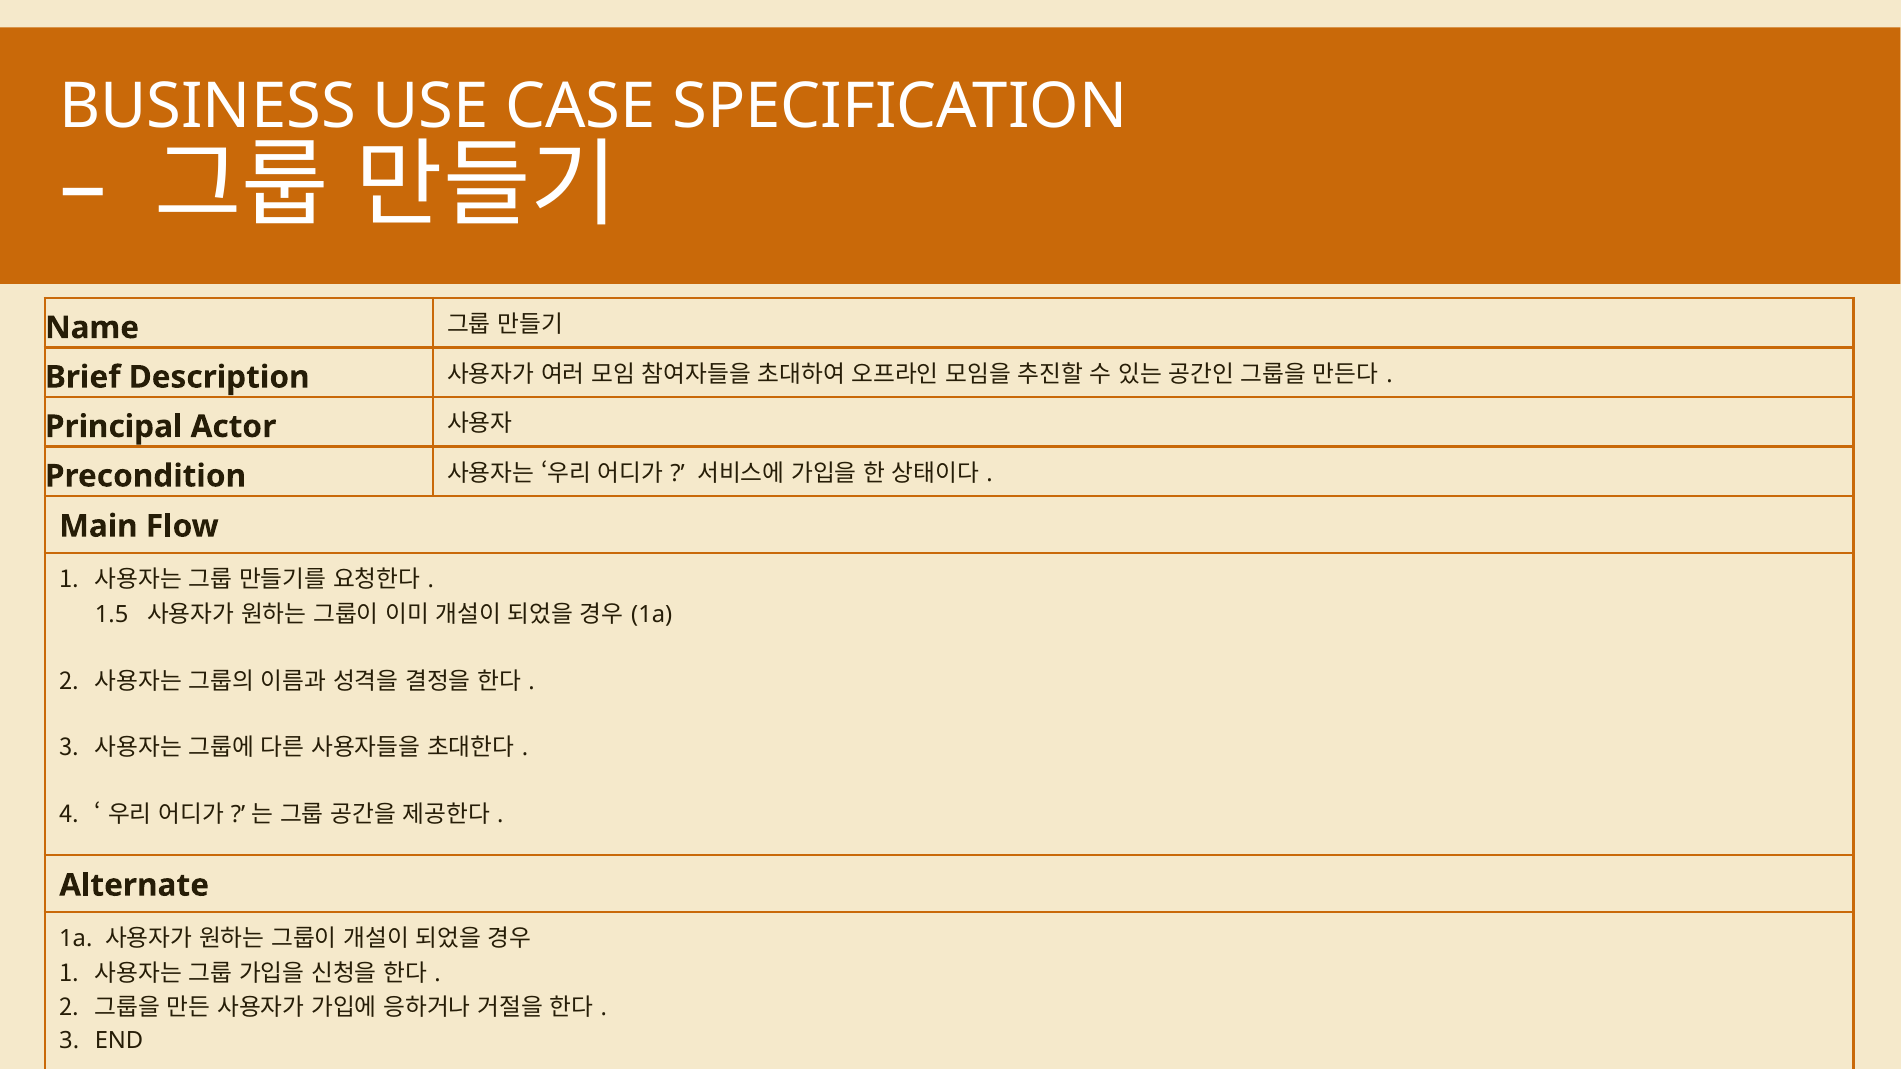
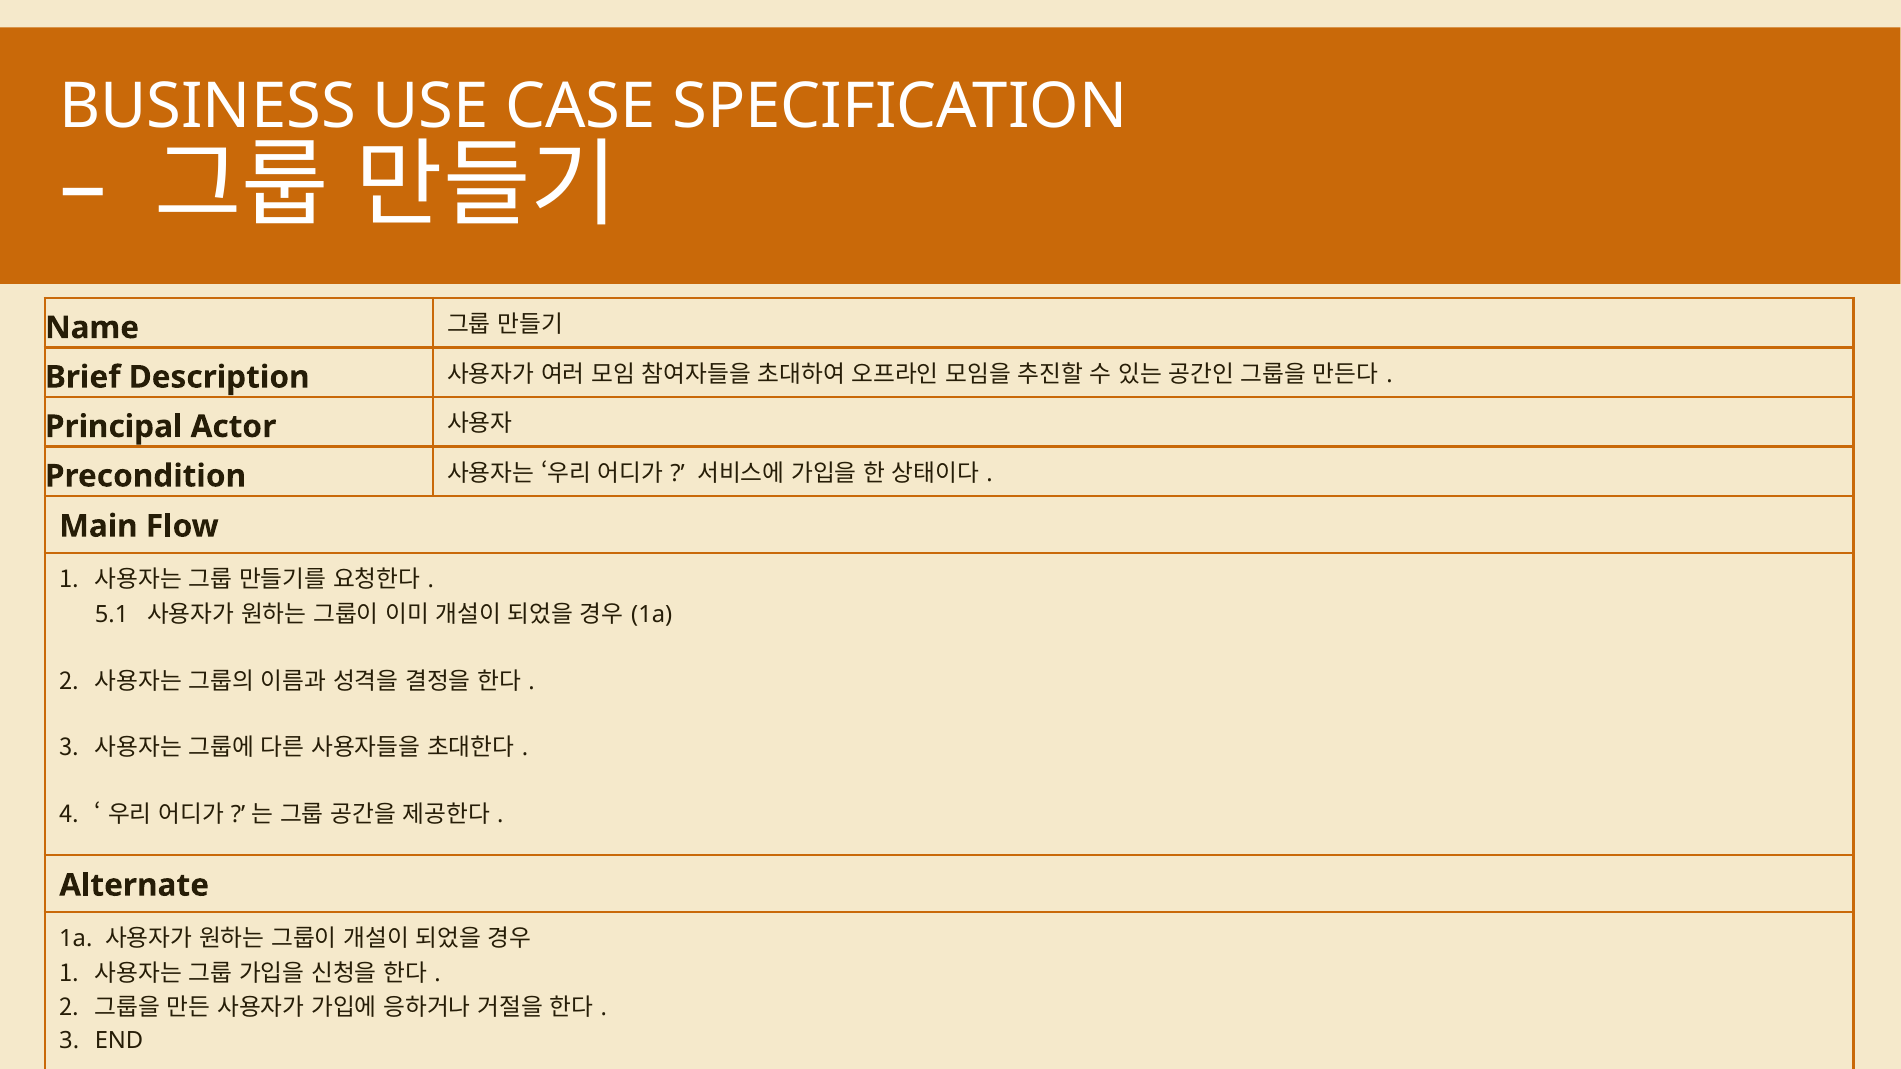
1.5: 1.5 -> 5.1 (112, 615)
